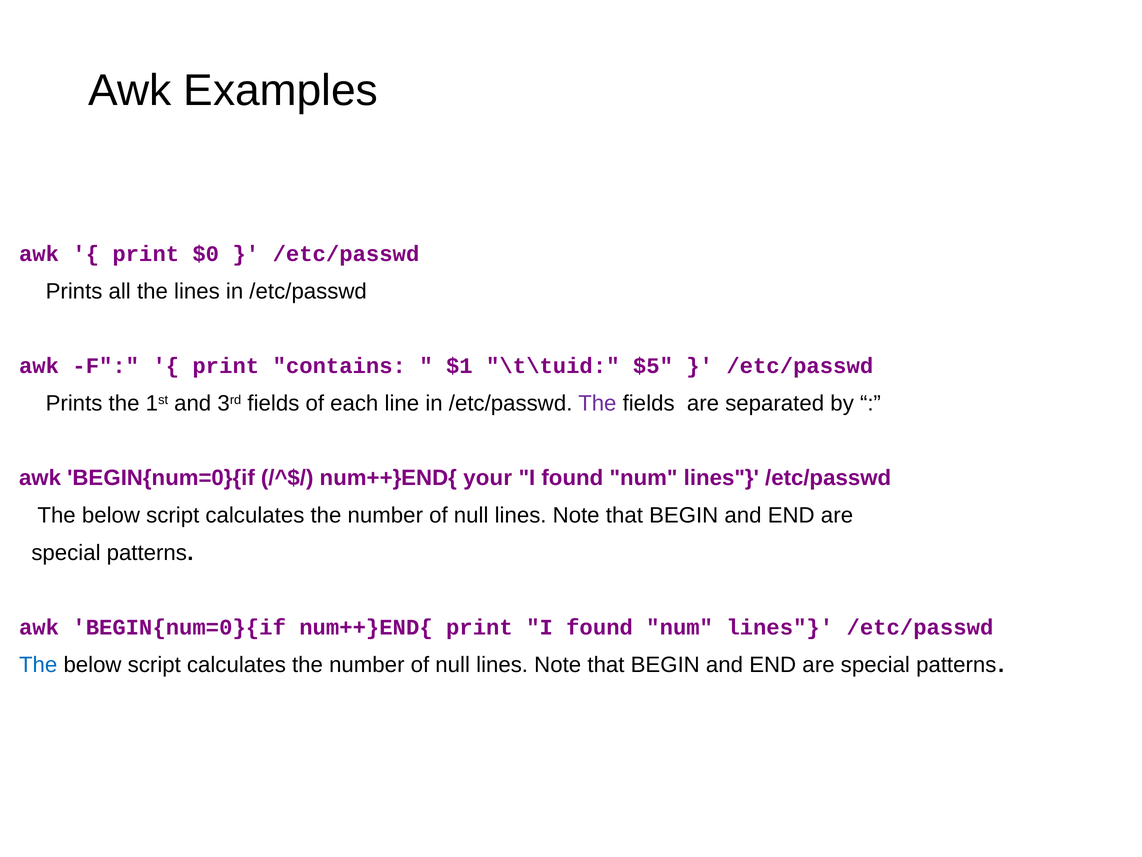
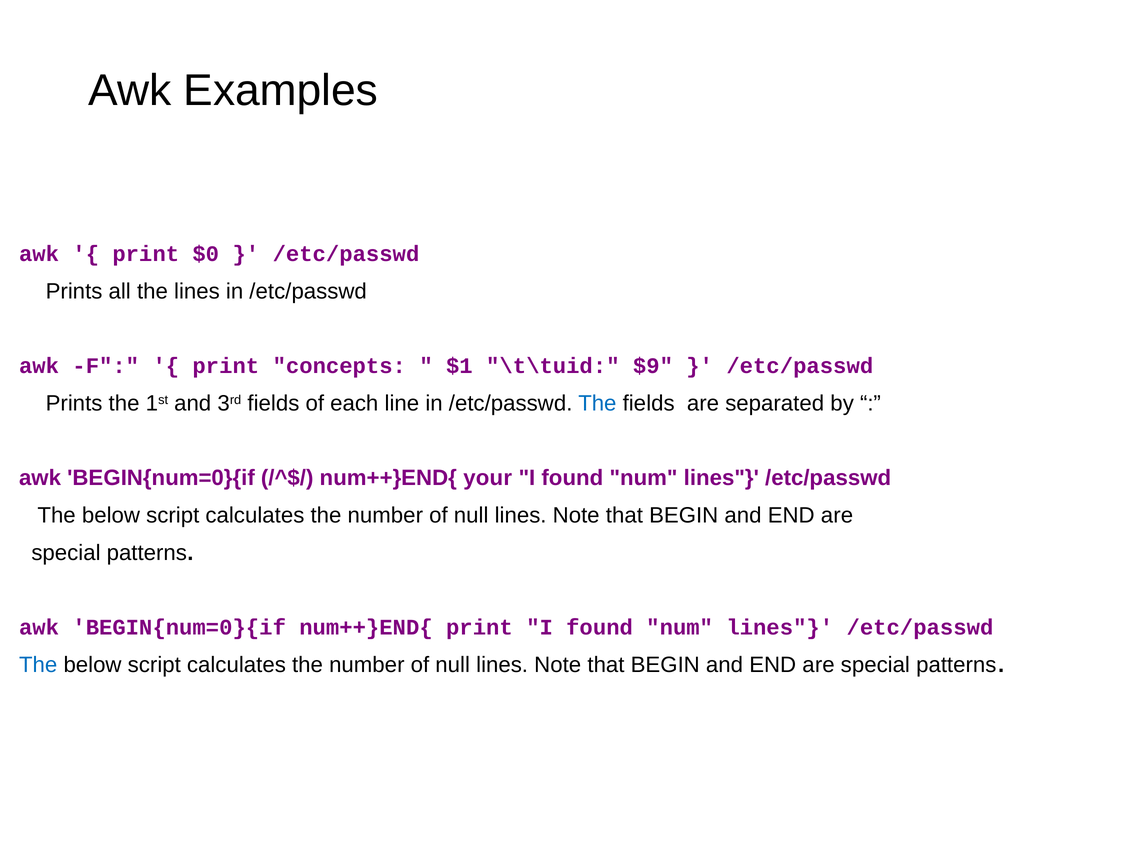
contains: contains -> concepts (339, 366)
$5: $5 -> $9 (653, 366)
The colour: purple -> blue (597, 403)
